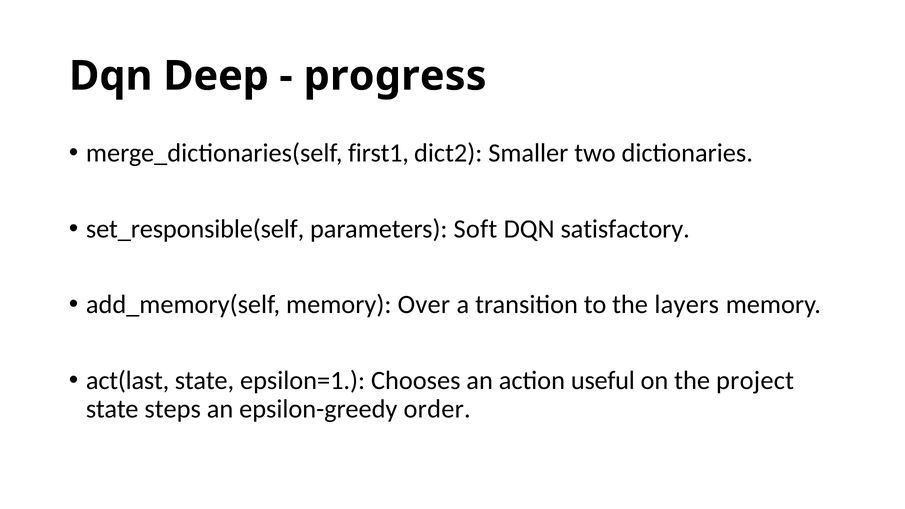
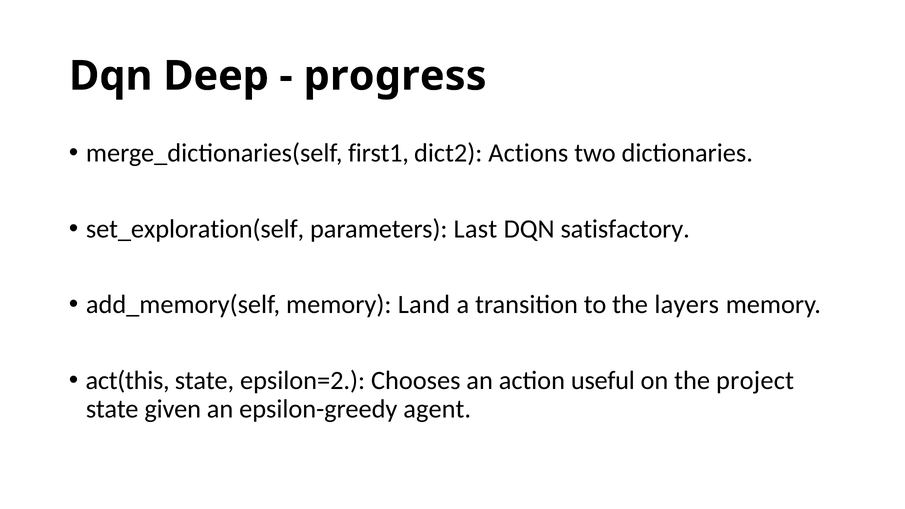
Smaller: Smaller -> Actions (528, 153)
set_responsible(self: set_responsible(self -> set_exploration(self (195, 229)
Soft: Soft -> Last (475, 229)
Over: Over -> Land (424, 305)
act(last: act(last -> act(this (128, 381)
epsilon=1: epsilon=1 -> epsilon=2 (303, 381)
steps: steps -> given (173, 409)
order: order -> agent (437, 409)
